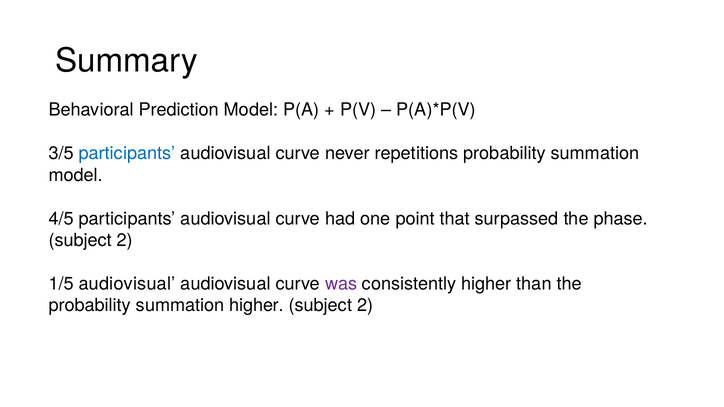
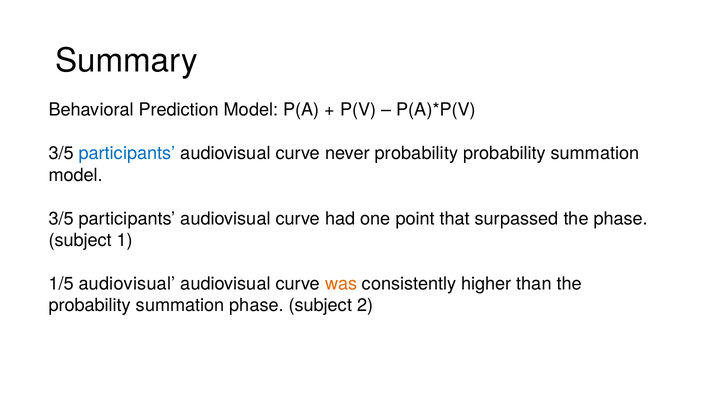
never repetitions: repetitions -> probability (416, 154)
4/5: 4/5 -> 3/5 (61, 219)
2: 2 -> 1 (125, 240)
was colour: purple -> orange (341, 284)
summation higher: higher -> phase (257, 306)
